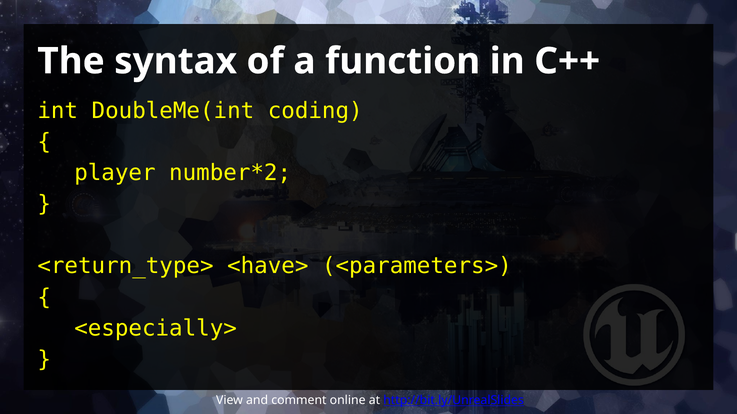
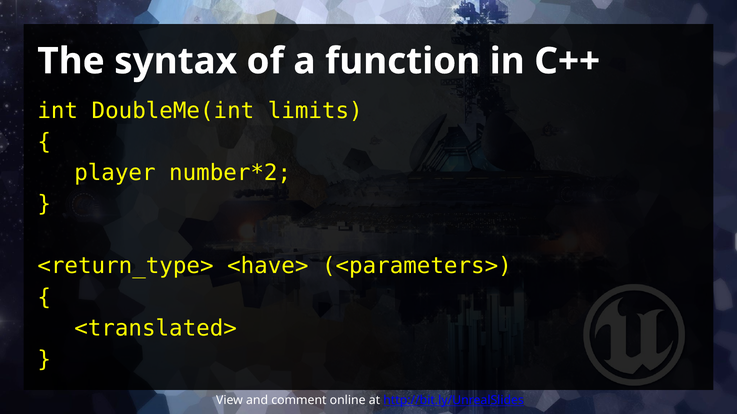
coding: coding -> limits (315, 111)
<especially>: <especially> -> <translated> (156, 329)
